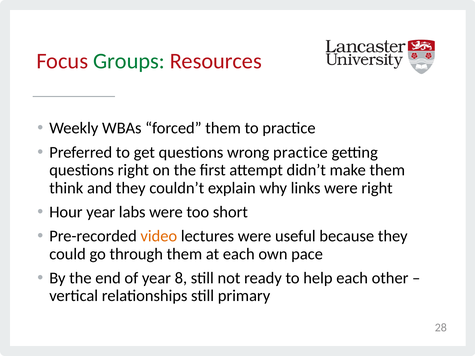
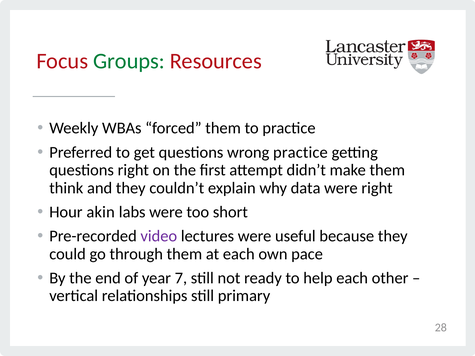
links: links -> data (306, 188)
Hour year: year -> akin (101, 212)
video colour: orange -> purple (159, 236)
8: 8 -> 7 (181, 278)
